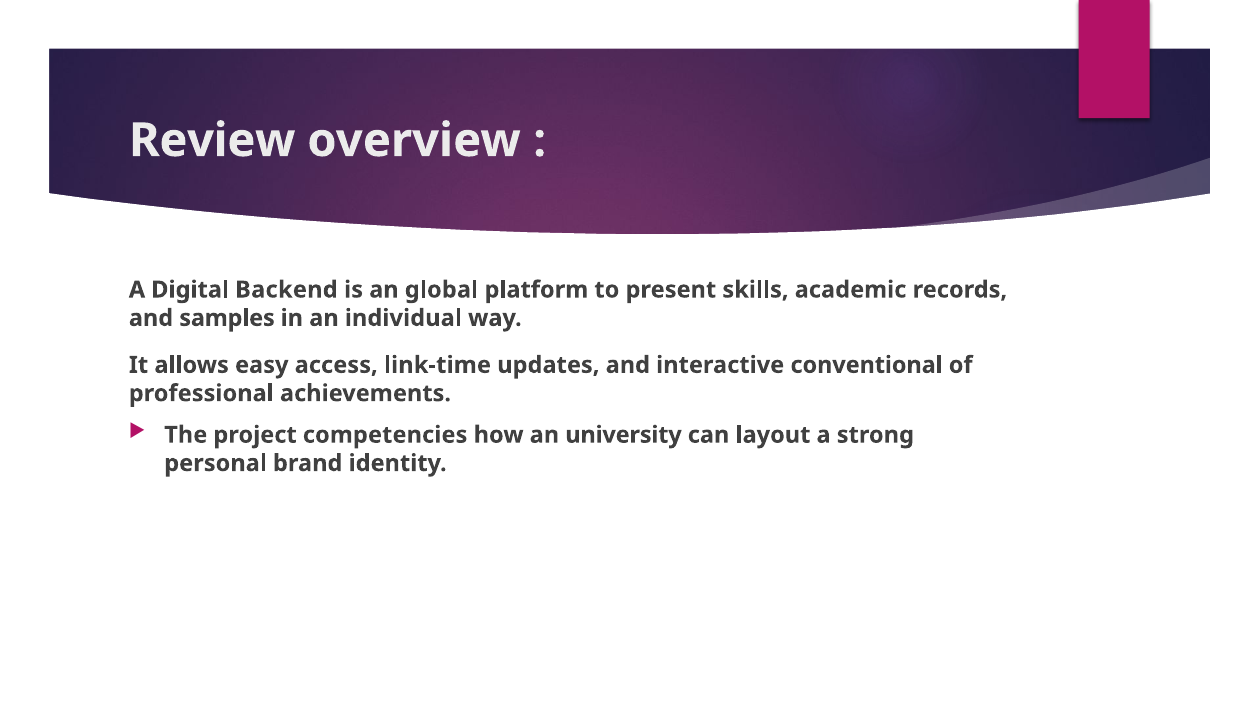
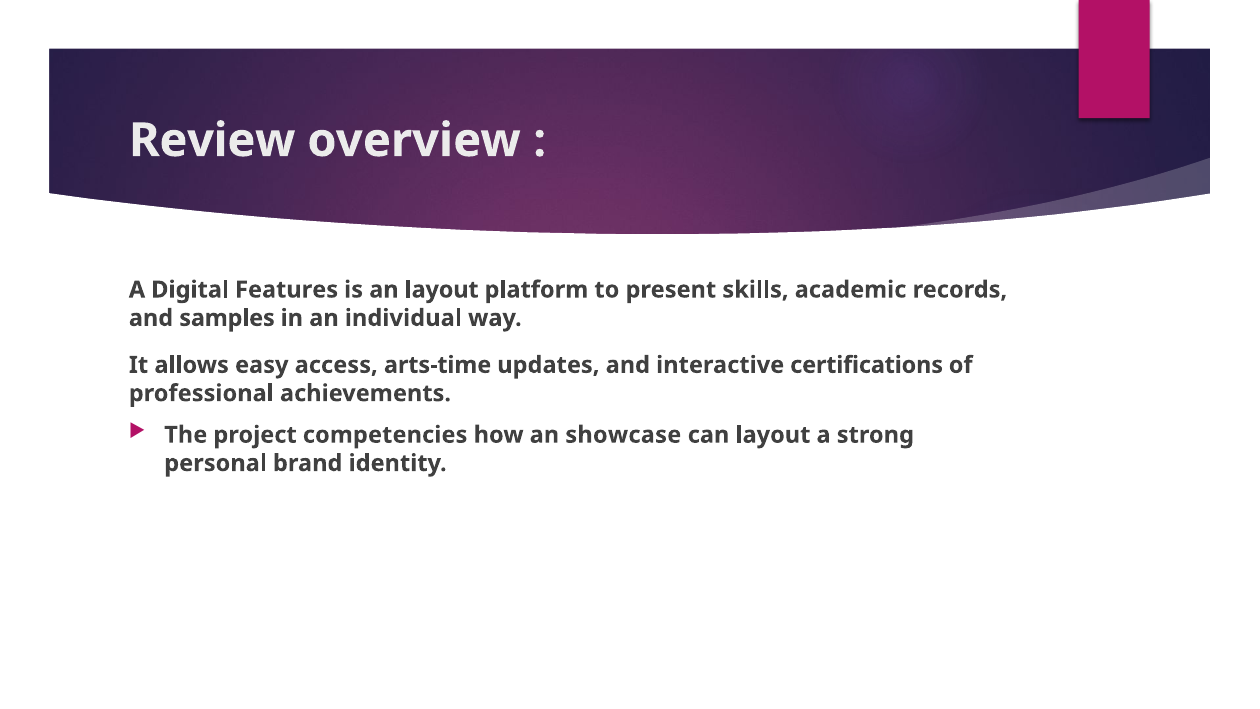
Backend: Backend -> Features (287, 290)
an global: global -> layout (442, 290)
link-time: link-time -> arts-time (438, 365)
conventional: conventional -> certifications (867, 365)
university: university -> showcase (623, 435)
